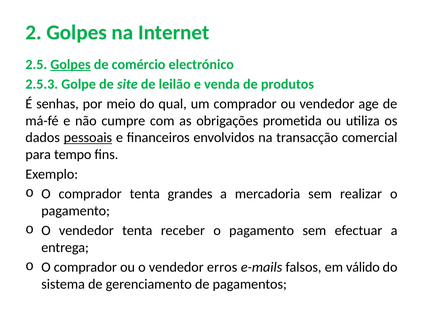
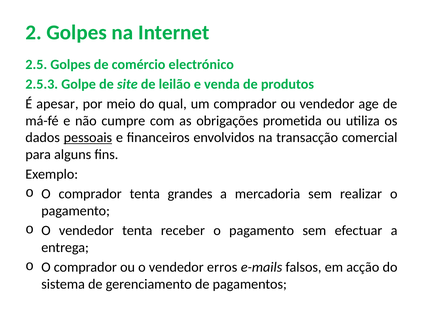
Golpes underline: present -> none (70, 64)
senhas: senhas -> apesar (57, 104)
tempo: tempo -> alguns (73, 155)
válido: válido -> acção (363, 267)
